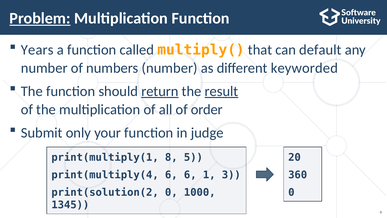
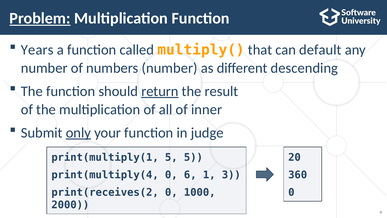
keyworded: keyworded -> descending (304, 68)
result underline: present -> none (221, 91)
order: order -> inner (207, 109)
only underline: none -> present (78, 133)
print(multiply(1 8: 8 -> 5 (171, 157)
print(multiply(4 6: 6 -> 0 (171, 175)
print(solution(2: print(solution(2 -> print(receives(2 (105, 192)
1345: 1345 -> 2000 (70, 205)
